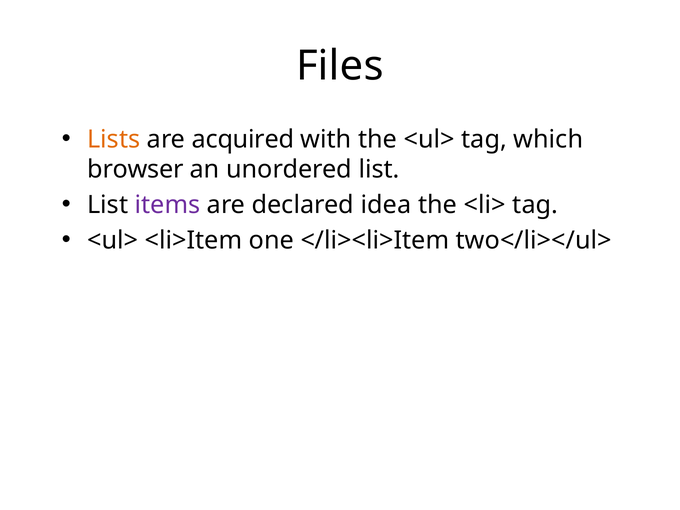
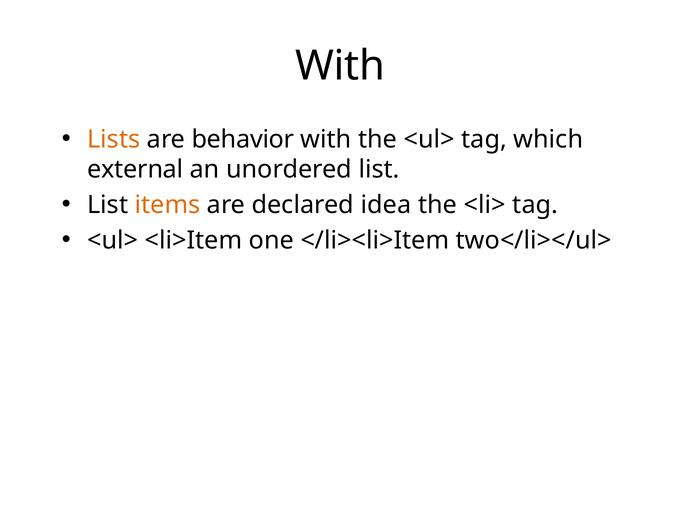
Files: Files -> With (340, 66)
acquired: acquired -> behavior (243, 139)
browser: browser -> external (135, 170)
items colour: purple -> orange (168, 205)
